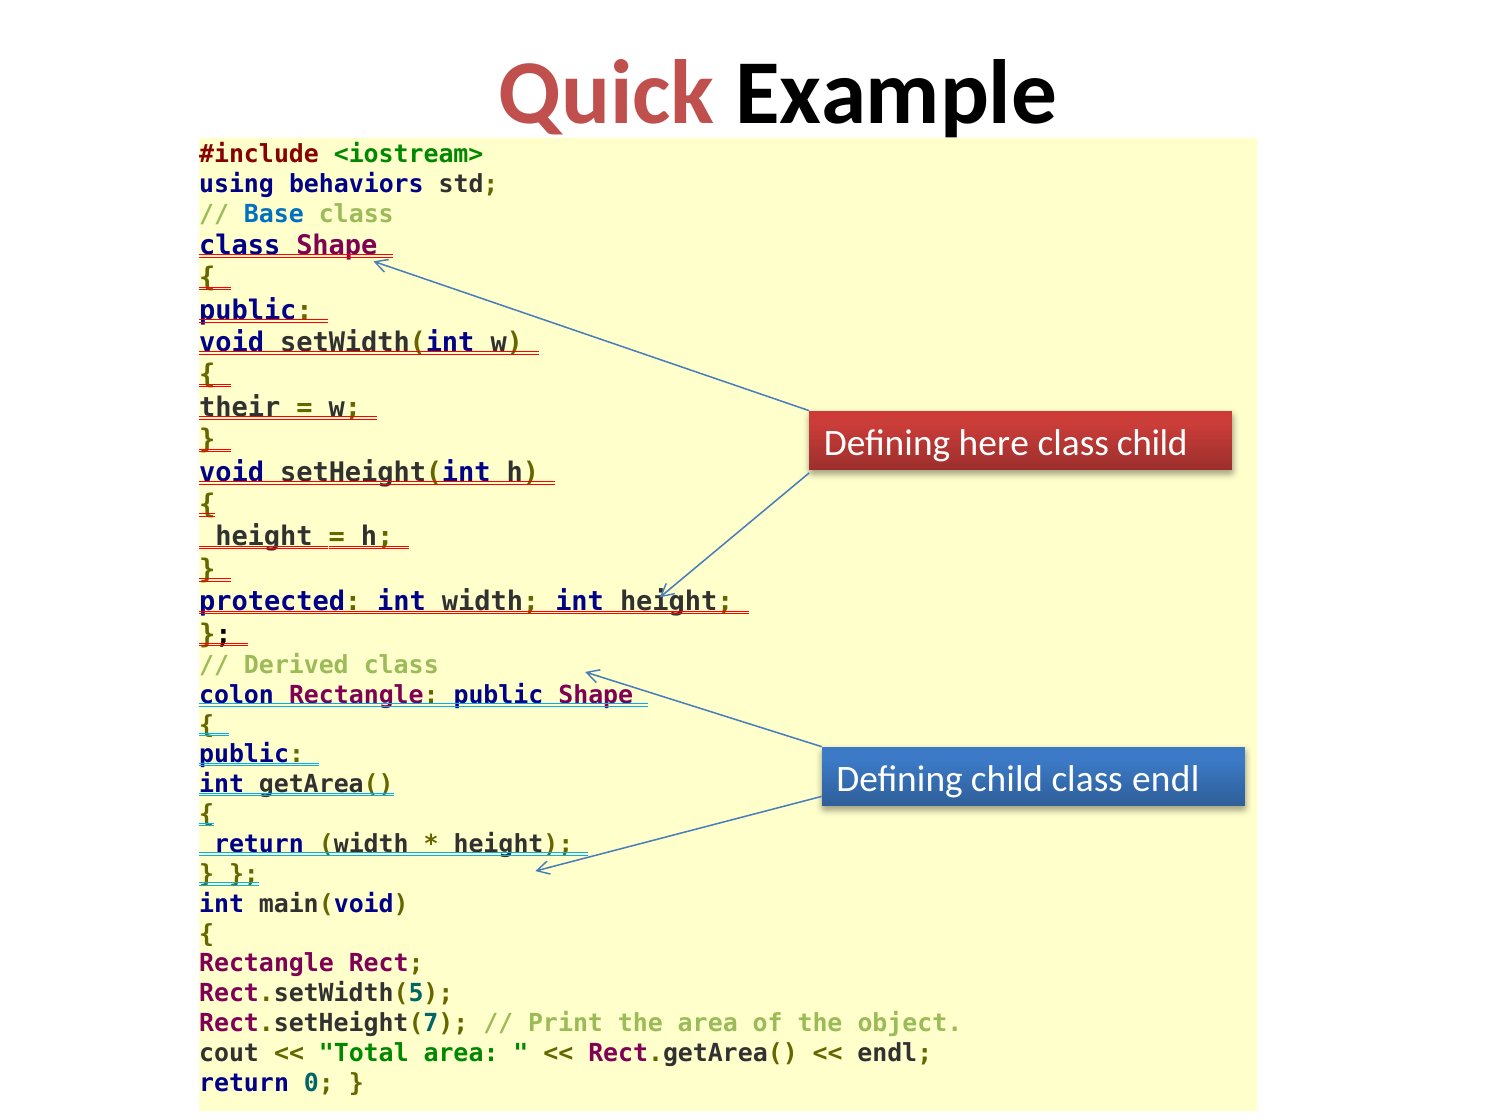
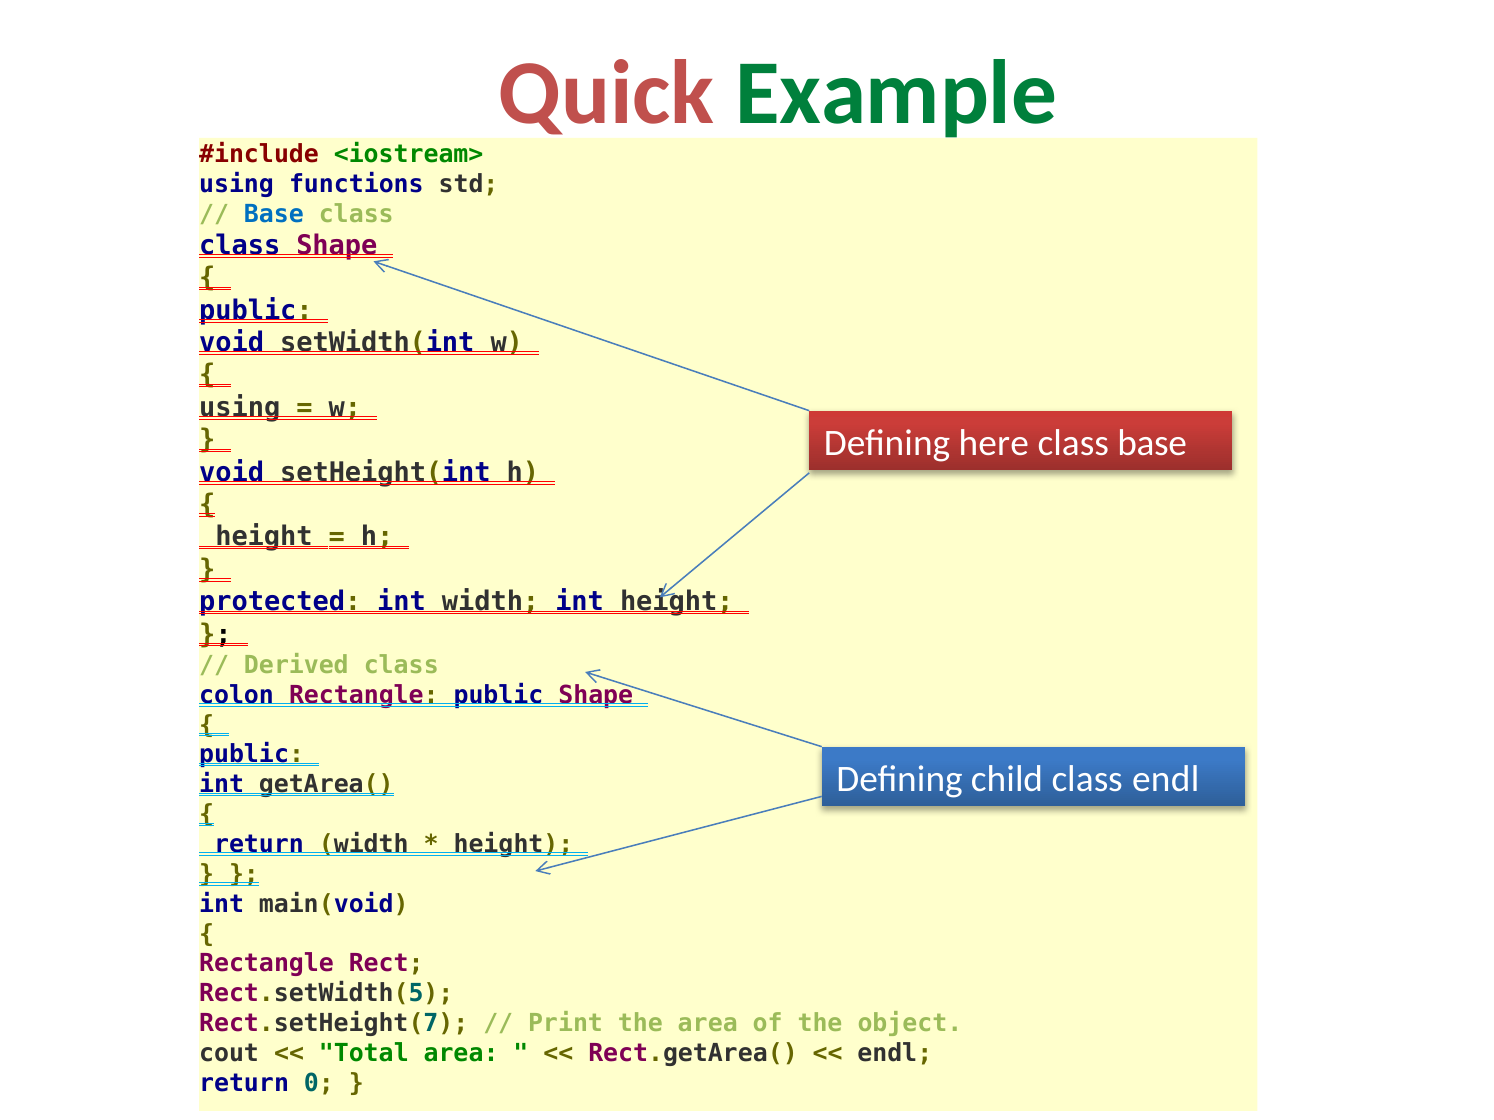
Example colour: black -> green (896, 93)
behaviors: behaviors -> functions (356, 184)
their: their -> using (240, 408)
class child: child -> base (1152, 443)
